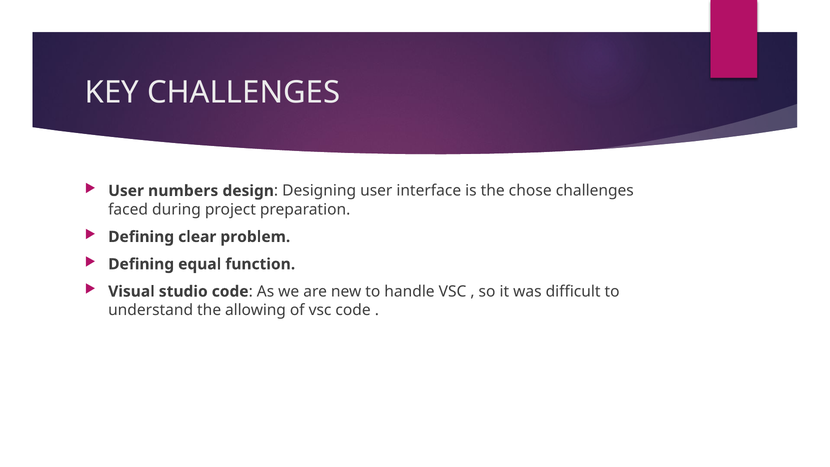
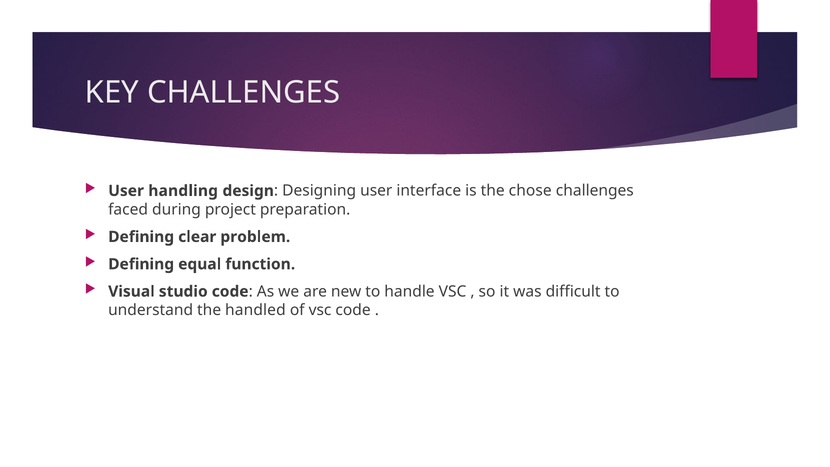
numbers: numbers -> handling (183, 191)
allowing: allowing -> handled (255, 310)
